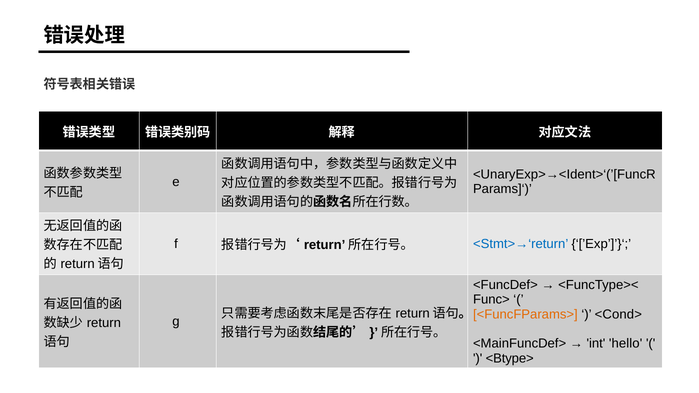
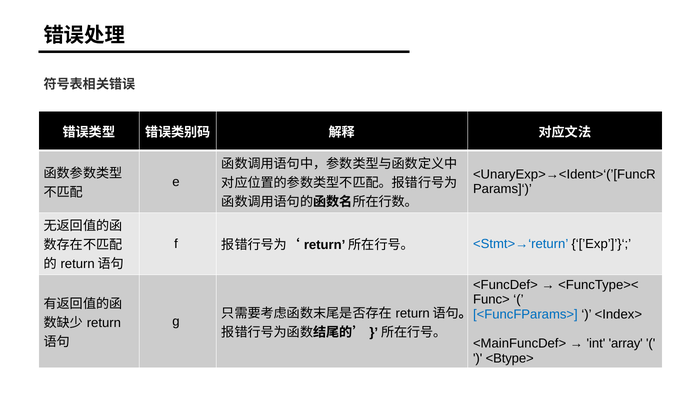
<FuncFParams> colour: orange -> blue (525, 314)
<Cond>: <Cond> -> <Index> (618, 314)
hello: hello -> array (626, 344)
